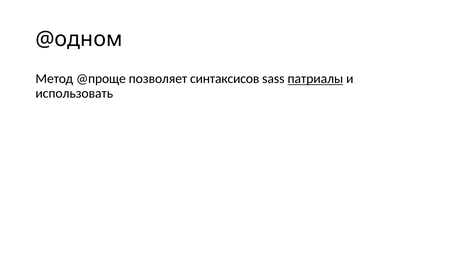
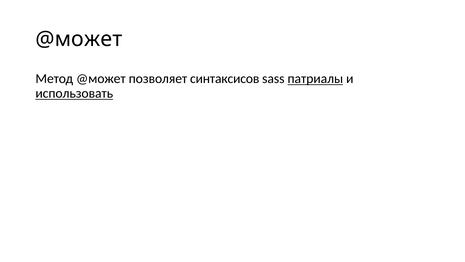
@одном: @одном -> @может (79, 39)
Метод @проще: @проще -> @может (101, 79)
использовать underline: none -> present (74, 93)
